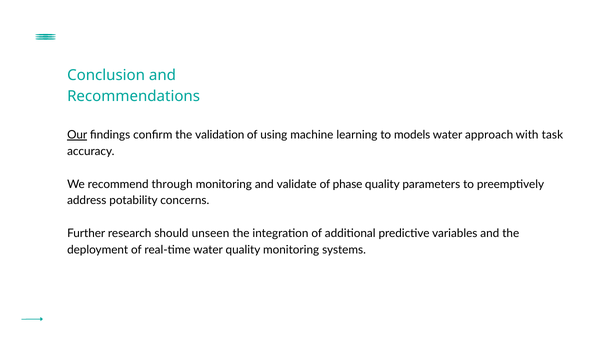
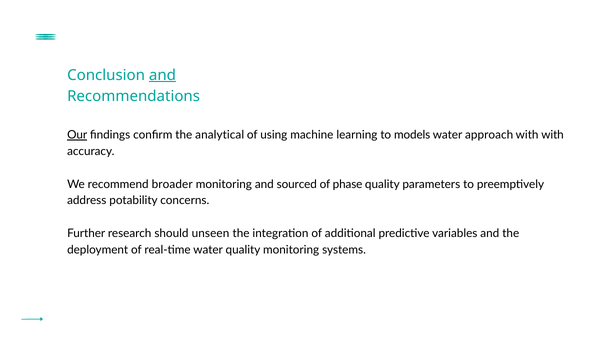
and underline: none -> present (162, 75)
validation: validation -> analytical (220, 135)
with task: task -> with (553, 135)
through: through -> broader (172, 184)
validate: validate -> sourced (297, 184)
